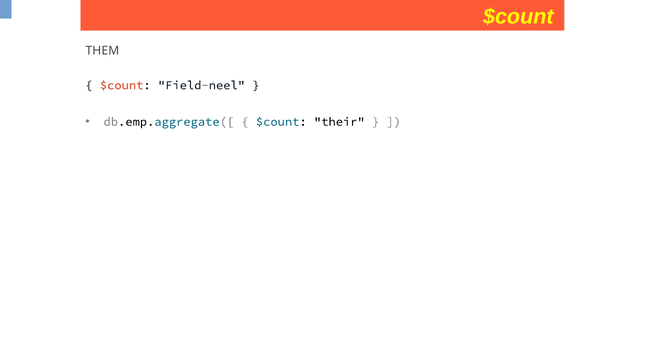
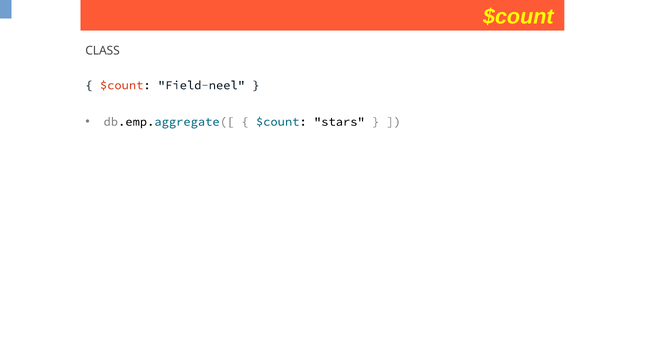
THEM: THEM -> CLASS (103, 51)
their: their -> stars (339, 122)
